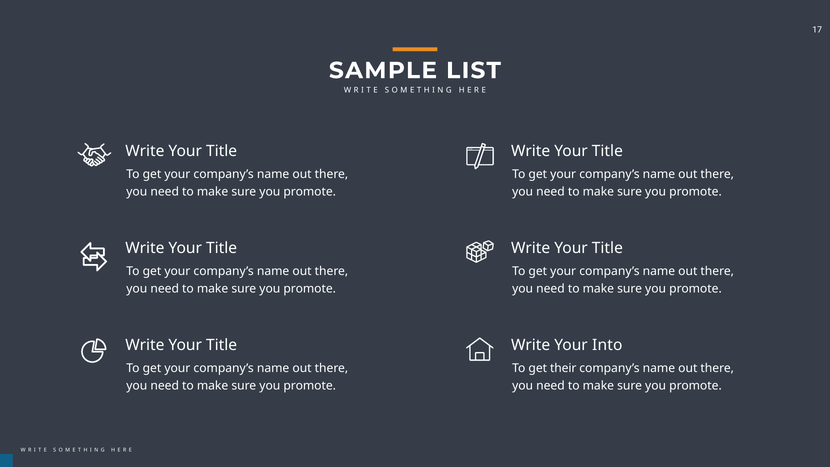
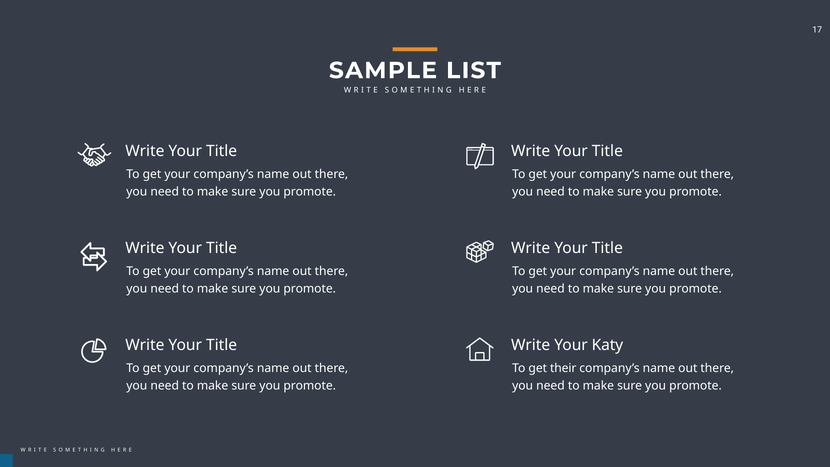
Into: Into -> Katy (607, 345)
